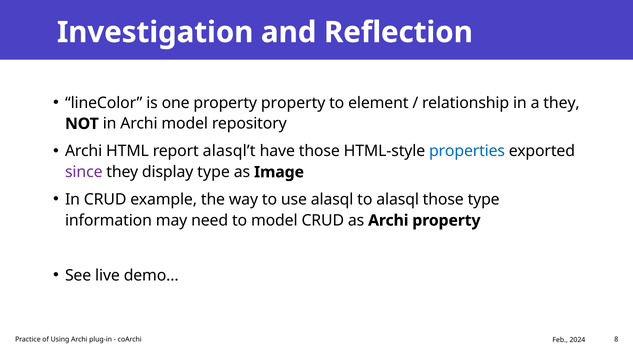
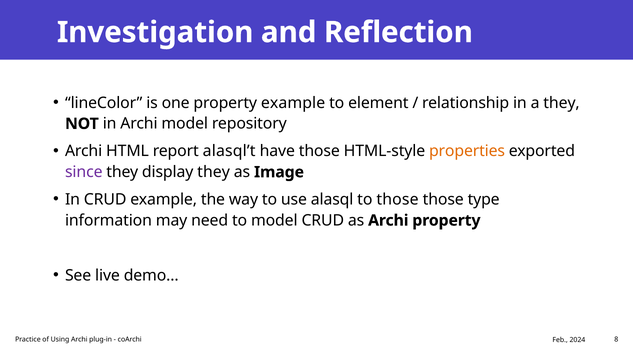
property property: property -> example (293, 103)
properties colour: blue -> orange (467, 151)
display type: type -> they (214, 172)
to alasql: alasql -> those (398, 200)
